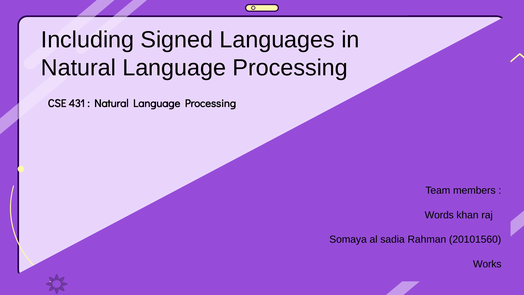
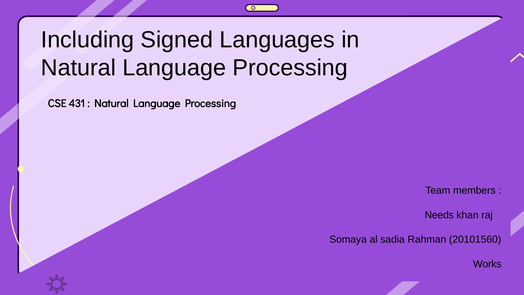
Words: Words -> Needs (439, 215)
